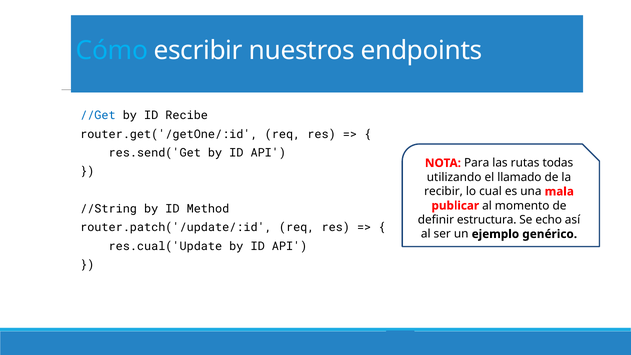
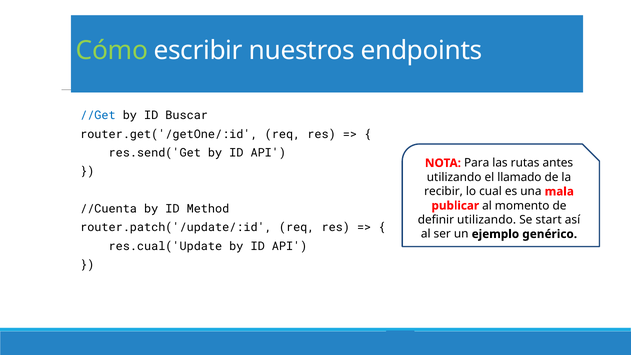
Cómo colour: light blue -> light green (112, 51)
Recibe: Recibe -> Buscar (187, 115)
todas: todas -> antes (558, 163)
//String: //String -> //Cuenta (109, 209)
definir estructura: estructura -> utilizando (487, 220)
echo: echo -> start (549, 220)
